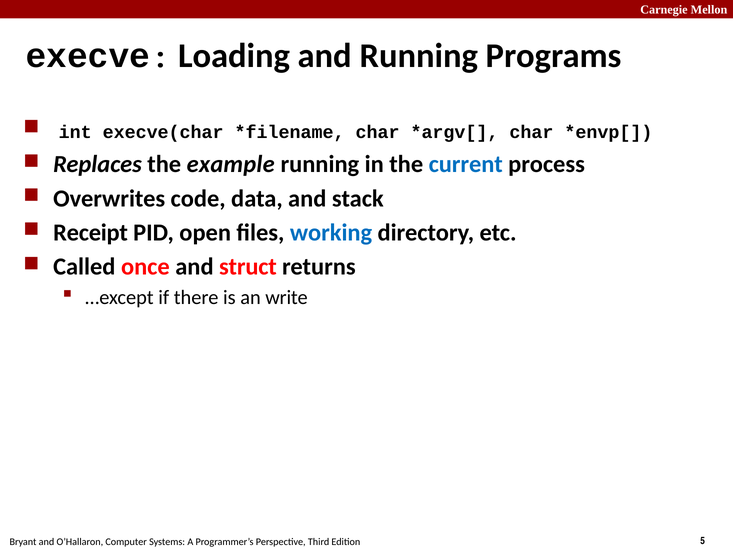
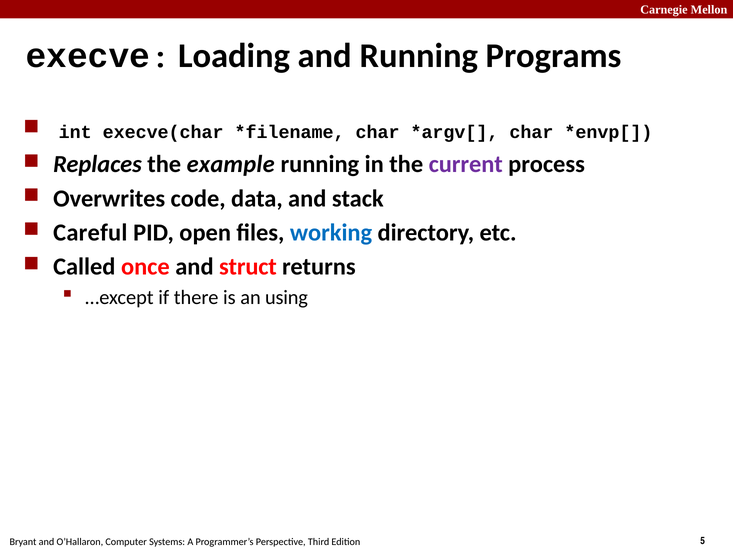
current colour: blue -> purple (466, 164)
Receipt: Receipt -> Careful (90, 233)
write: write -> using (286, 297)
